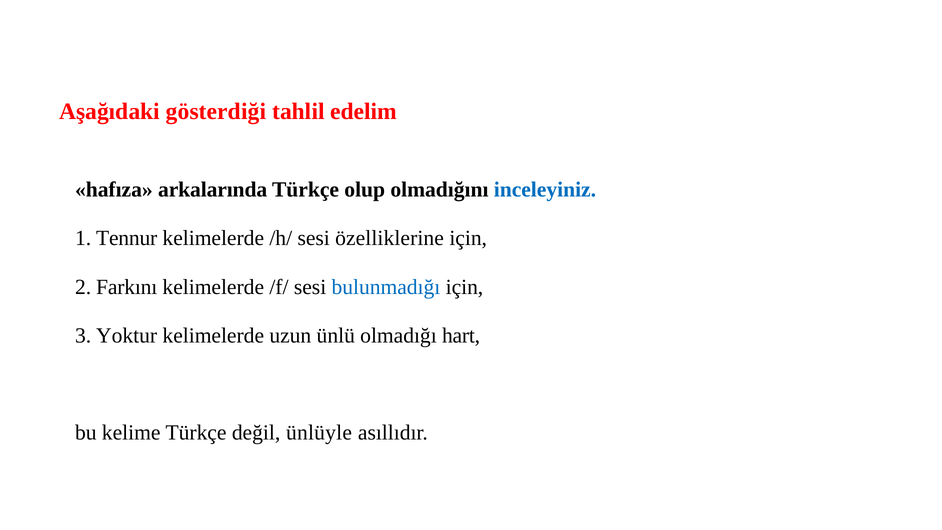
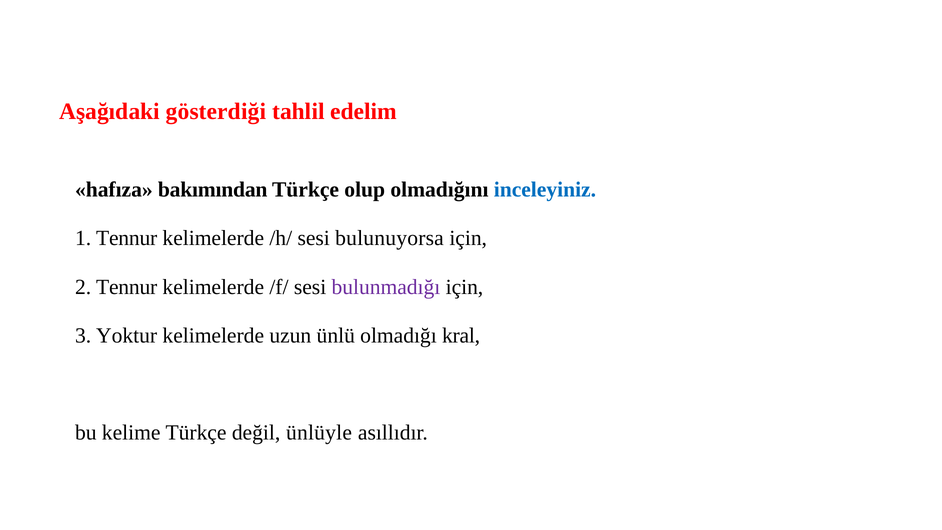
arkalarında: arkalarında -> bakımından (213, 190)
özelliklerine: özelliklerine -> bulunuyorsa (389, 238)
2 Farkını: Farkını -> Tennur (127, 287)
bulunmadığı colour: blue -> purple (386, 287)
hart: hart -> kral (461, 335)
